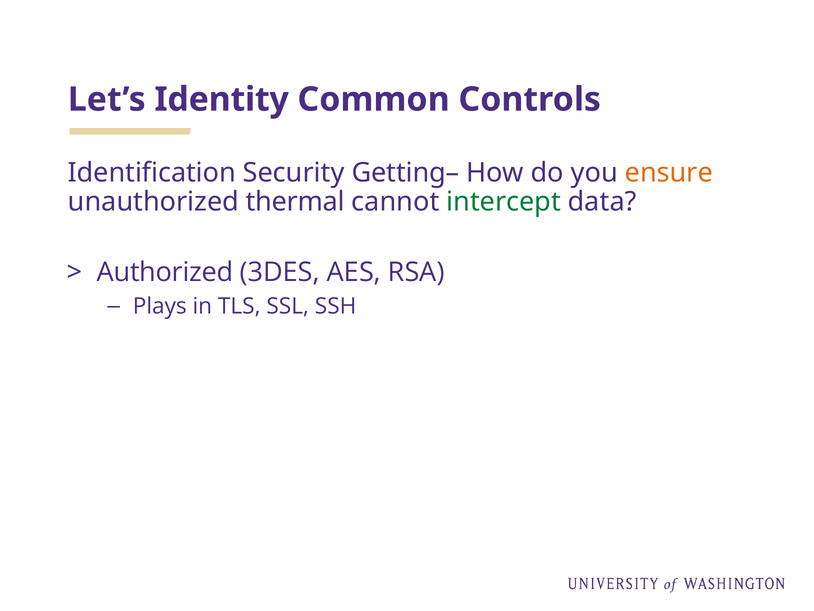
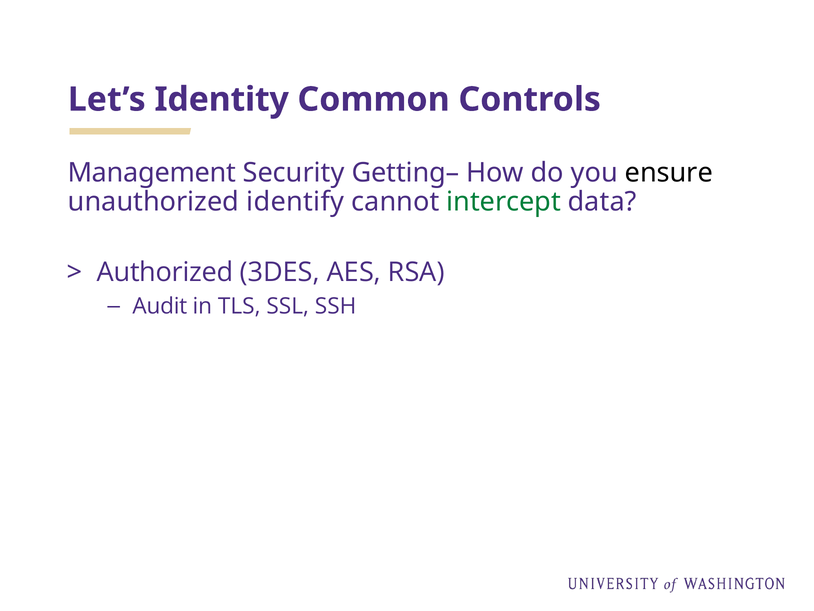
Identification: Identification -> Management (152, 173)
ensure colour: orange -> black (669, 173)
thermal: thermal -> identify (295, 202)
Plays: Plays -> Audit (160, 306)
